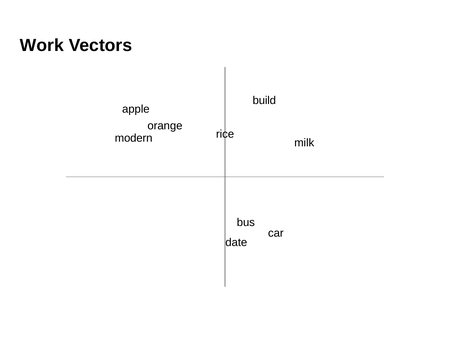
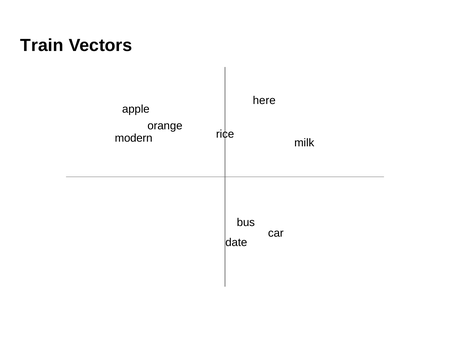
Work: Work -> Train (42, 45)
build: build -> here (264, 100)
